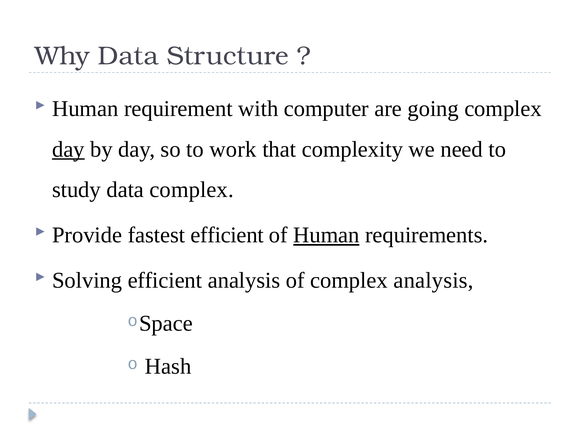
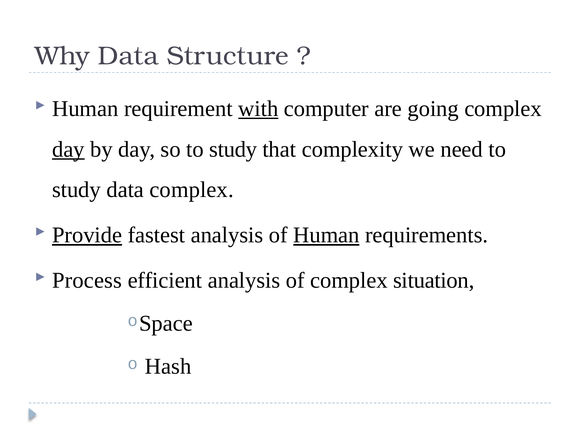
with underline: none -> present (258, 109)
so to work: work -> study (233, 149)
Provide underline: none -> present (87, 235)
fastest efficient: efficient -> analysis (227, 235)
Solving: Solving -> Process (87, 280)
complex analysis: analysis -> situation (434, 280)
